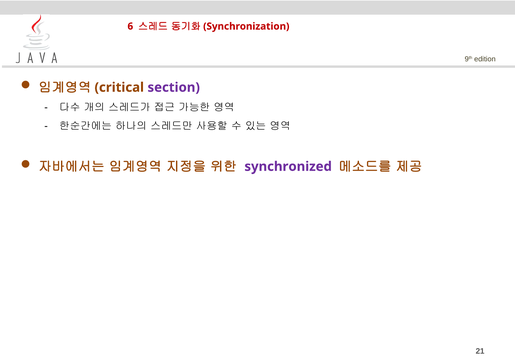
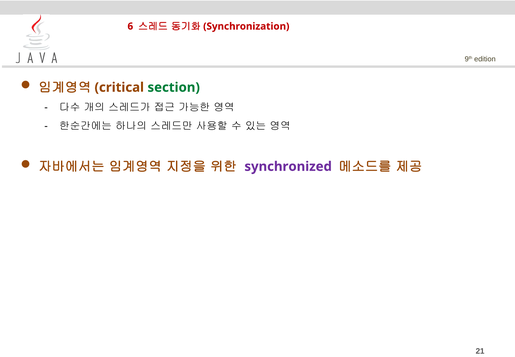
section colour: purple -> green (174, 87)
